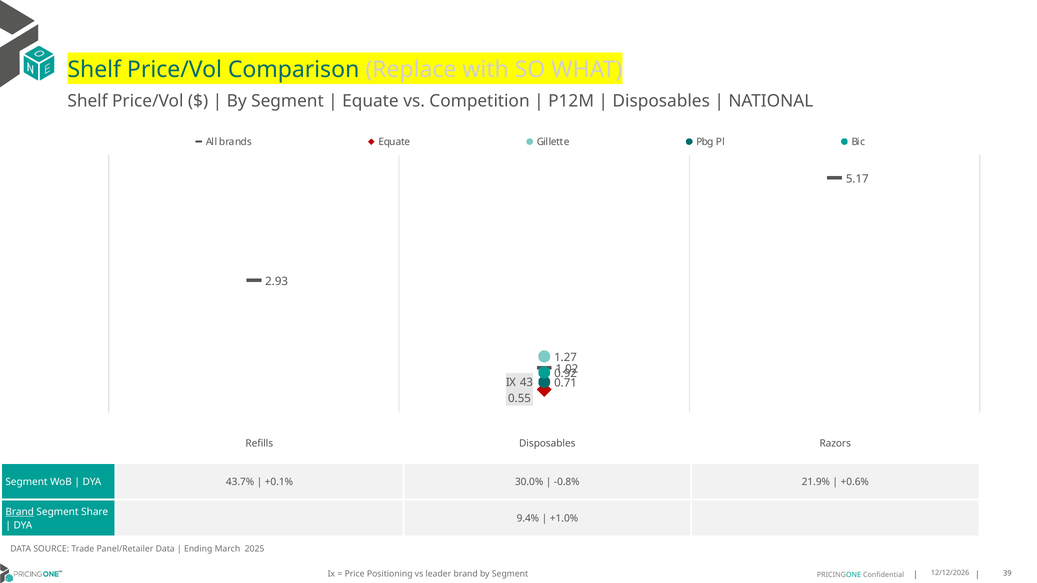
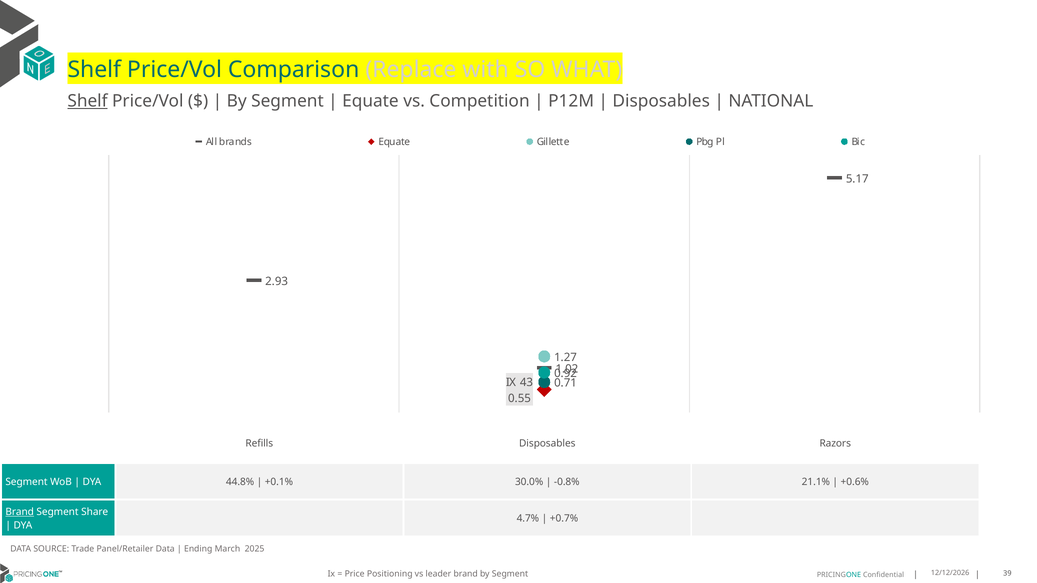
Shelf underline: none -> present (88, 101)
43.7%: 43.7% -> 44.8% (240, 482)
21.9%: 21.9% -> 21.1% (816, 482)
9.4%: 9.4% -> 4.7% (528, 519)
+1.0%: +1.0% -> +0.7% (564, 519)
